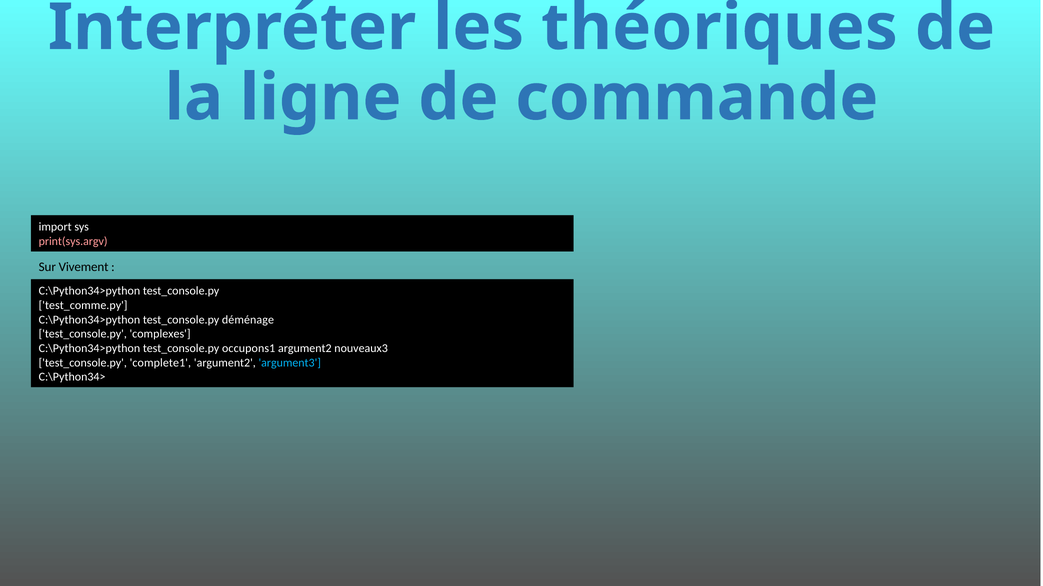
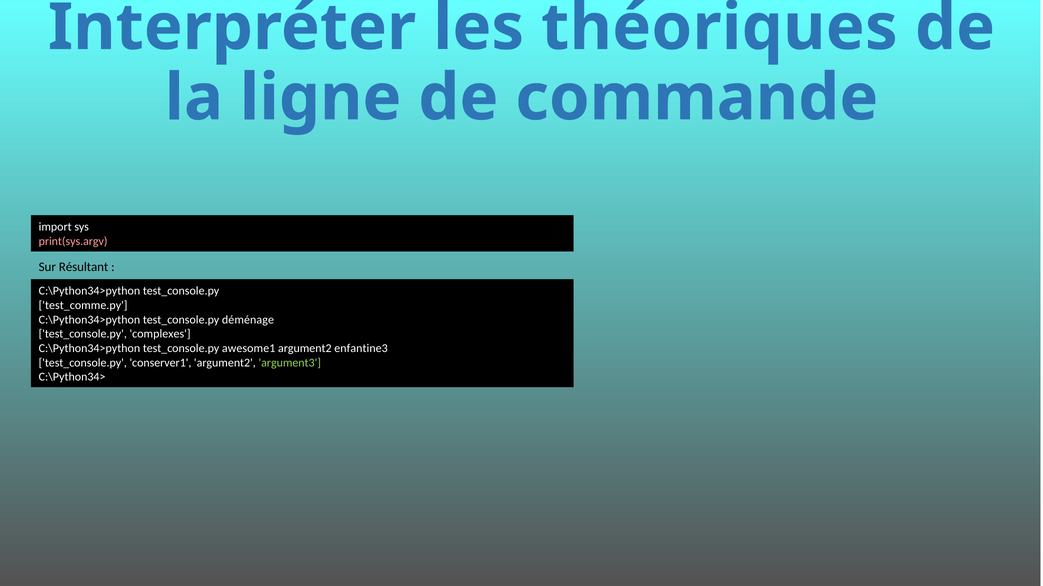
Vivement: Vivement -> Résultant (84, 267)
occupons1: occupons1 -> awesome1 (249, 349)
nouveaux3: nouveaux3 -> enfantine3 (361, 349)
complete1: complete1 -> conserver1 (160, 363)
argument3 colour: light blue -> light green (290, 363)
